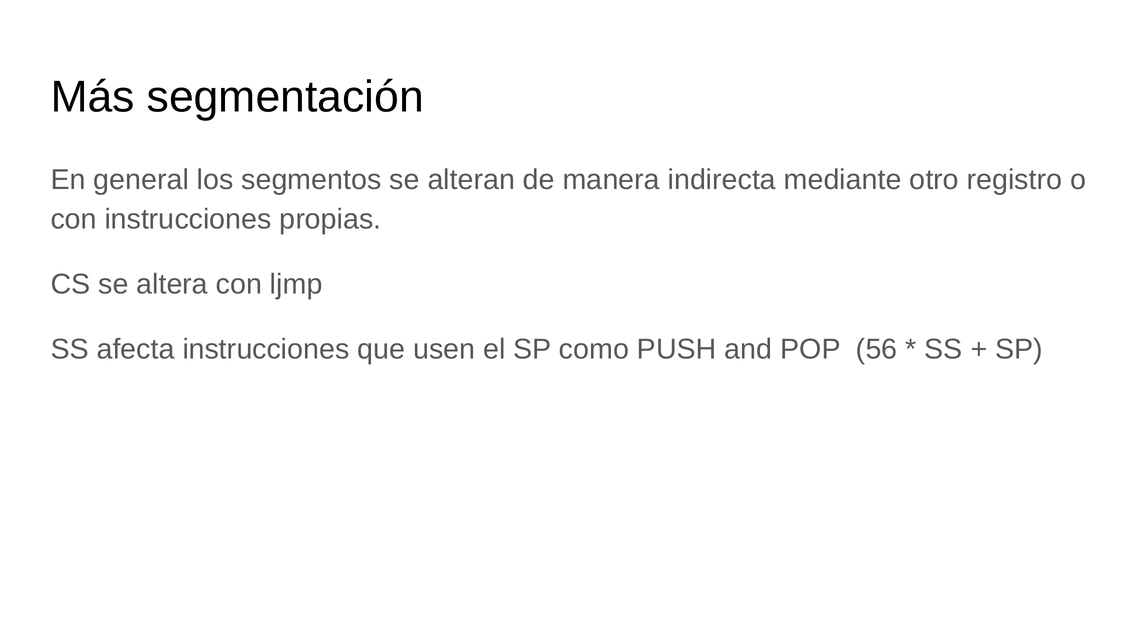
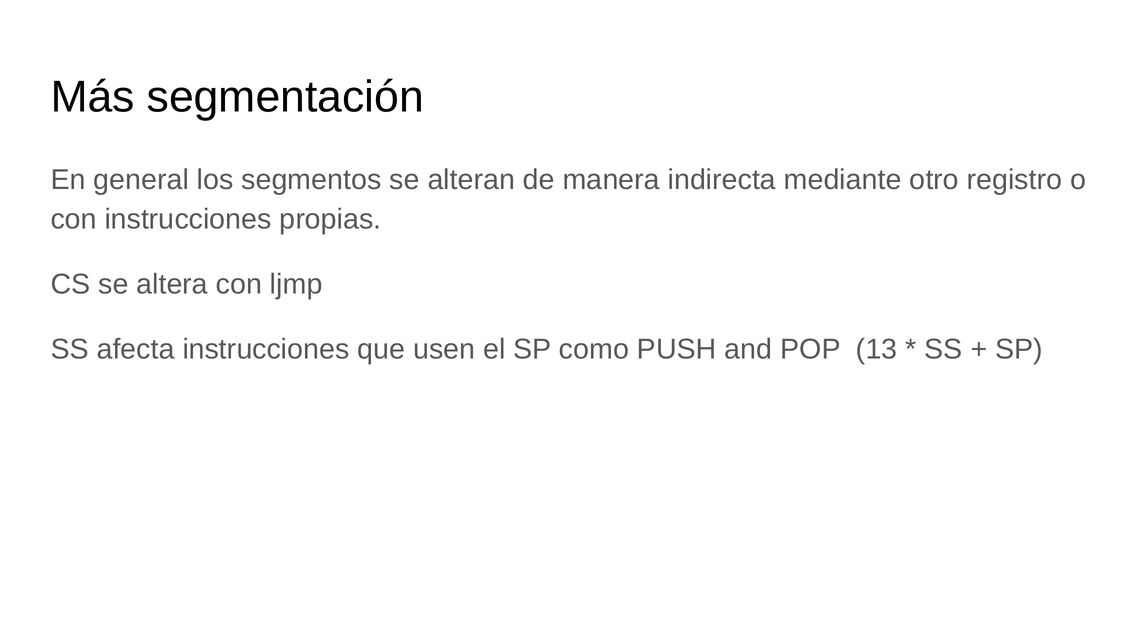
56: 56 -> 13 (877, 350)
